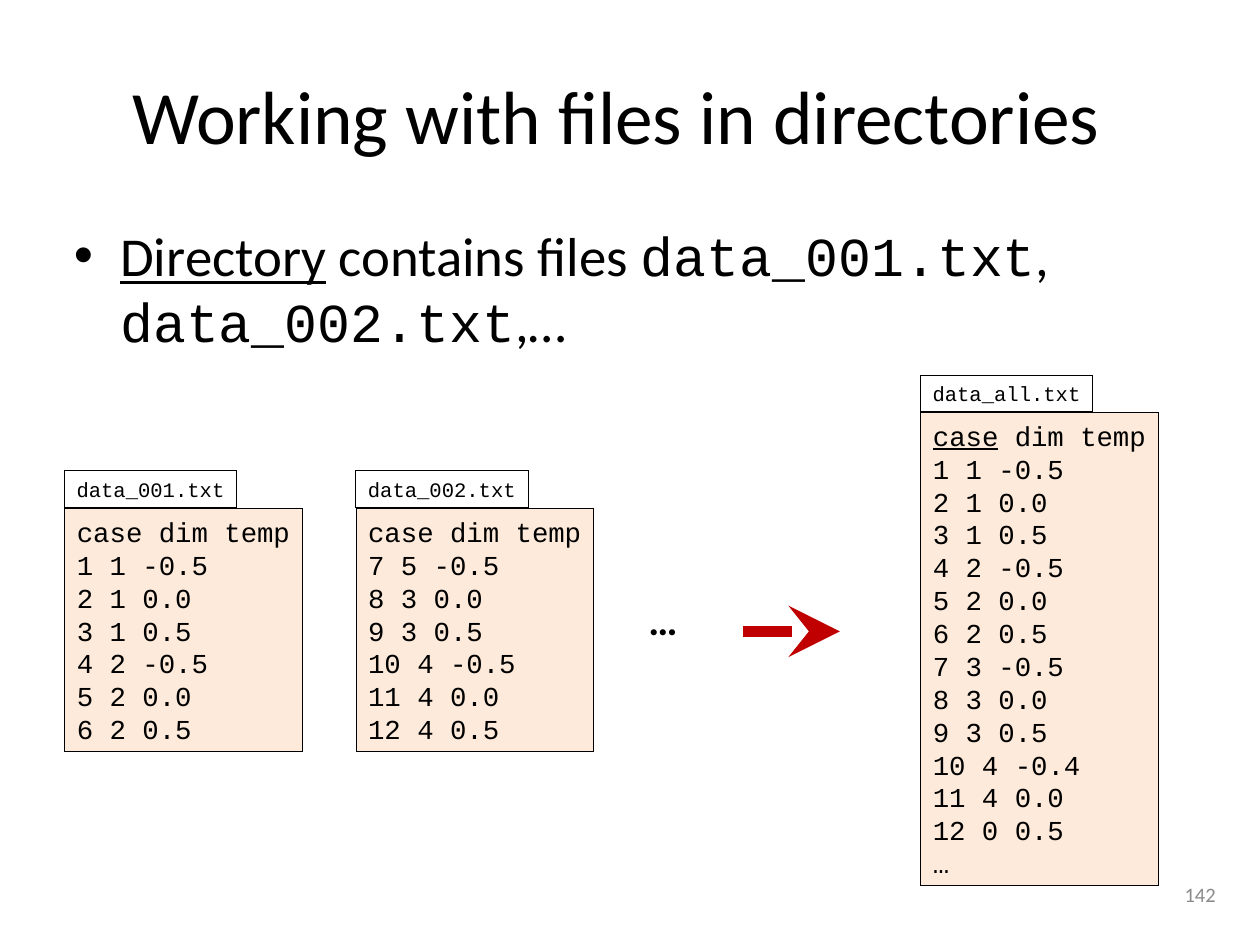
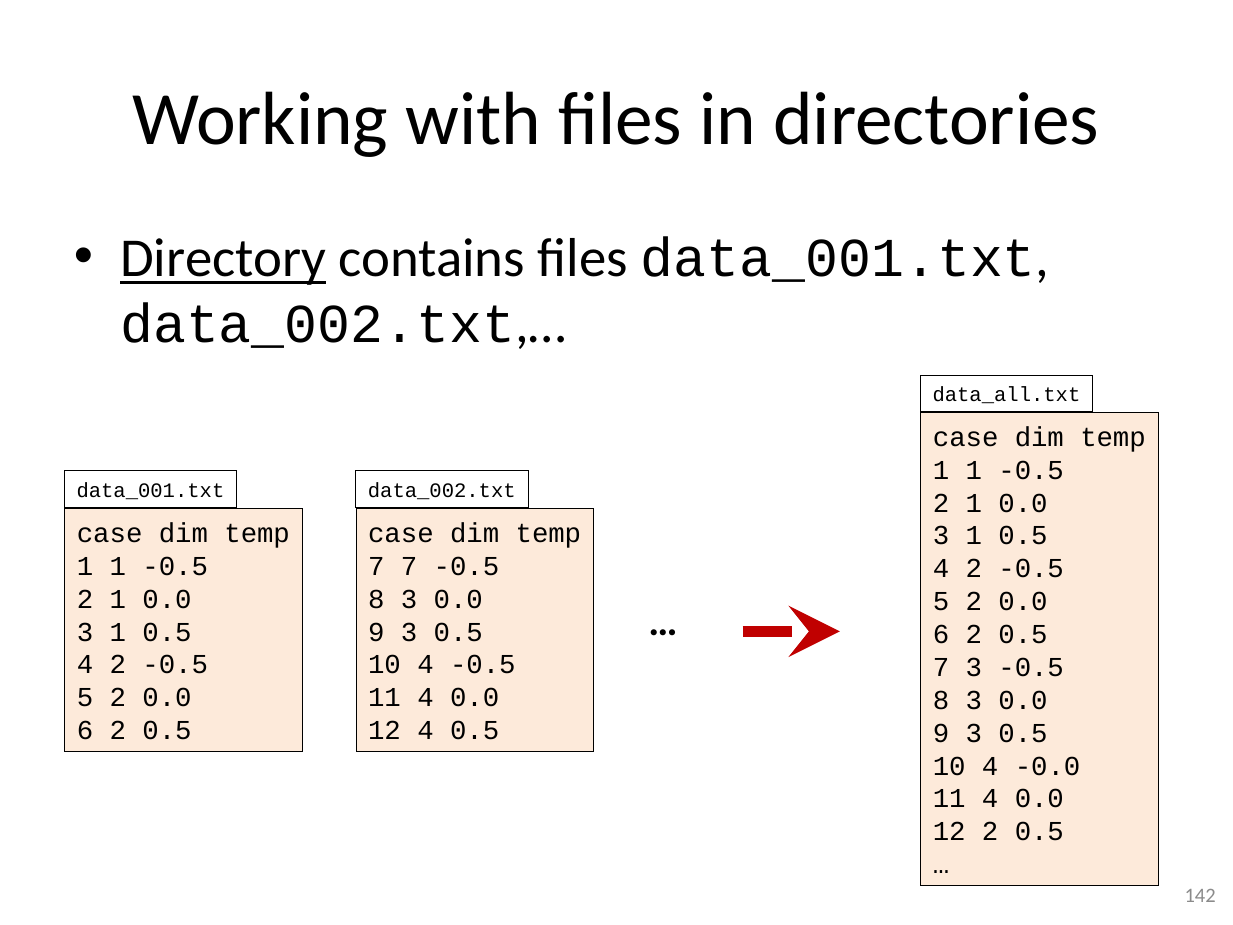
case underline: present -> none (966, 437)
7 5: 5 -> 7 (409, 566)
-0.4: -0.4 -> -0.0 (1048, 766)
12 0: 0 -> 2 (990, 832)
